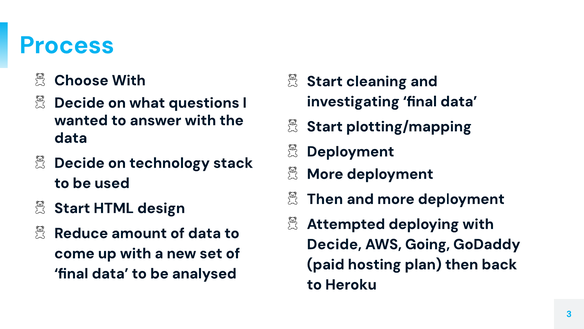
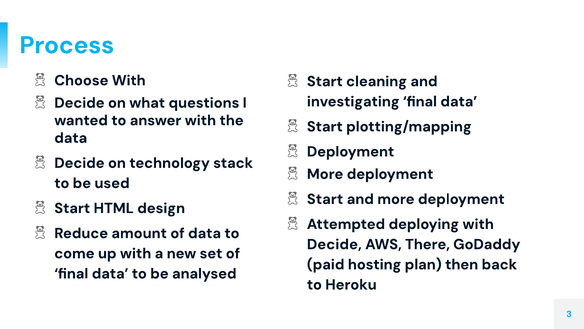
Then: Then -> Start (325, 199)
Going: Going -> There (427, 244)
